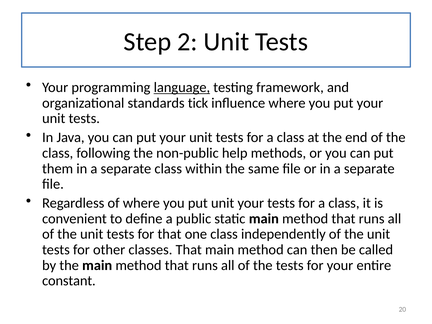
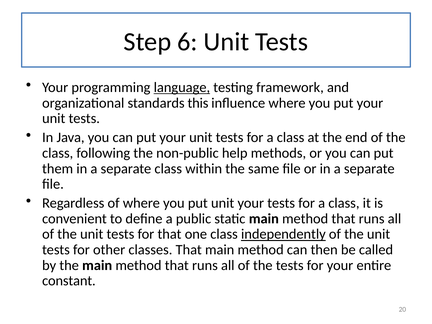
2: 2 -> 6 (187, 42)
tick: tick -> this (198, 103)
independently underline: none -> present (283, 234)
